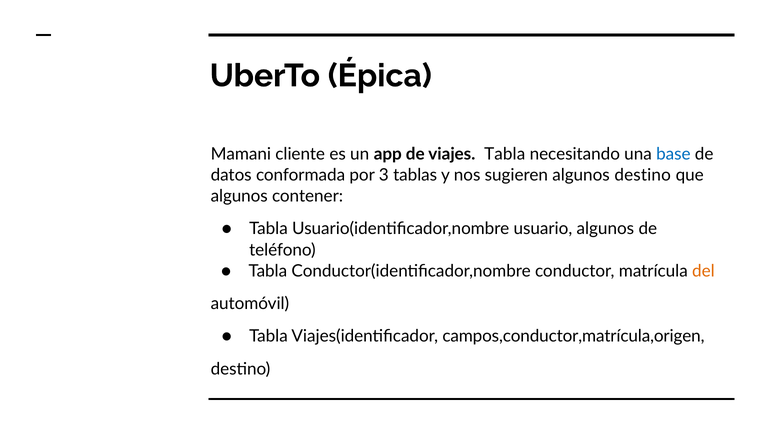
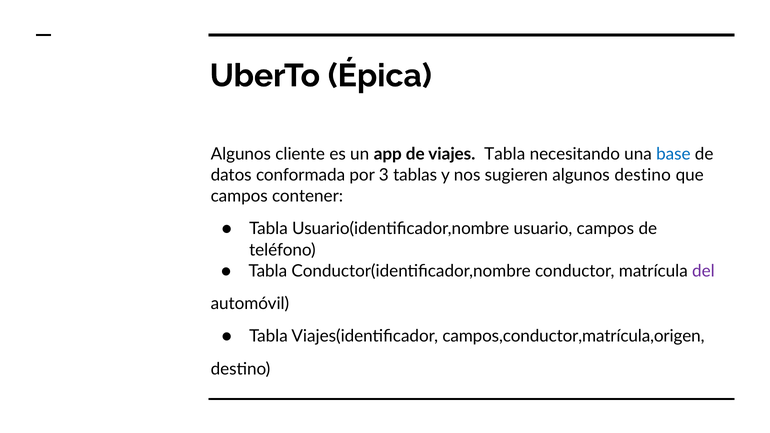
Mamani: Mamani -> Algunos (241, 154)
algunos: algunos -> campos (239, 196)
usuario algunos: algunos -> campos (605, 229)
del colour: orange -> purple (703, 271)
